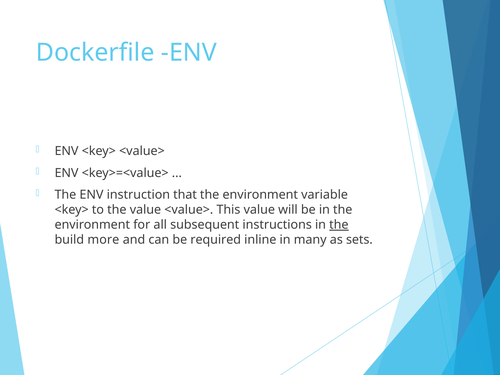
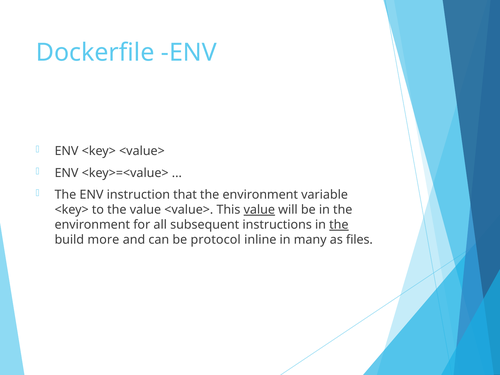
value underline: none -> present (259, 210)
required: required -> protocol (216, 240)
sets: sets -> files (359, 240)
